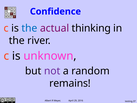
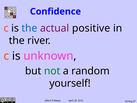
thinking: thinking -> positive (91, 28)
not colour: purple -> green (52, 71)
remains: remains -> yourself (70, 83)
